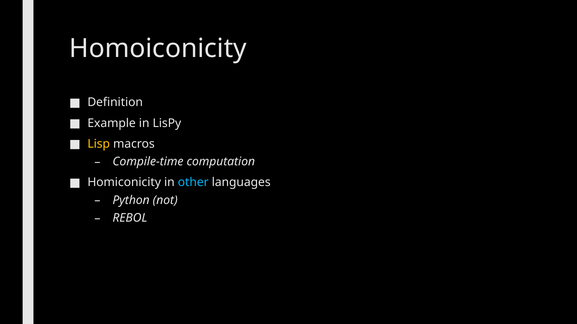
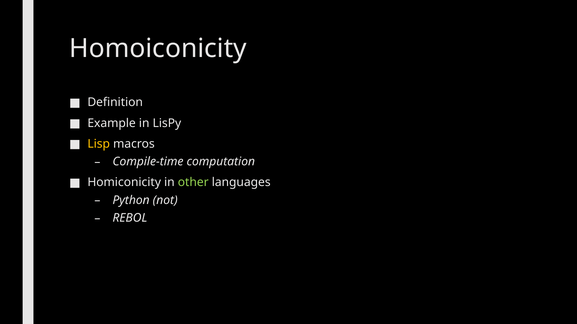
other colour: light blue -> light green (193, 183)
